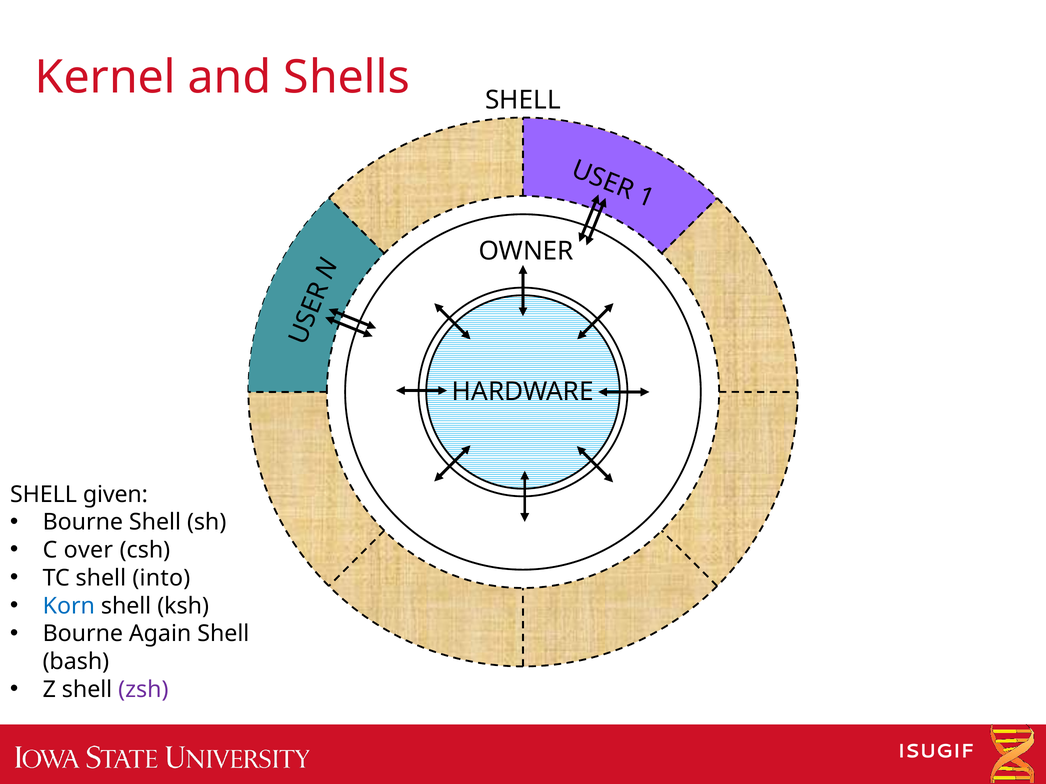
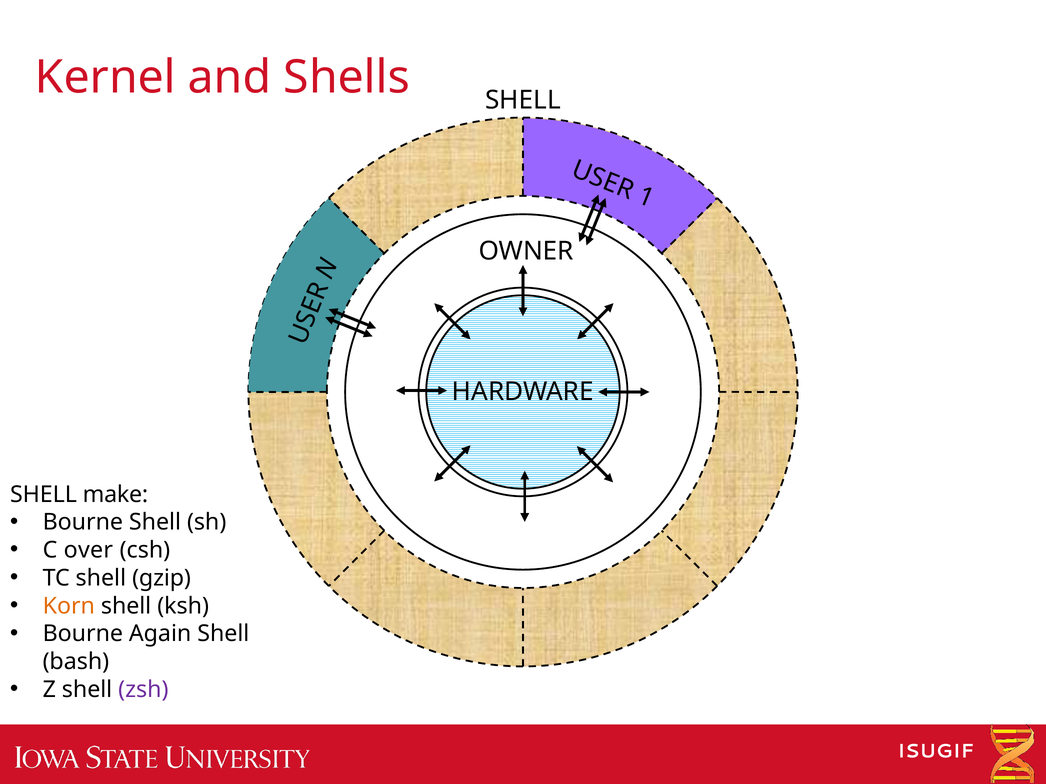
given: given -> make (115, 495)
into: into -> gzip (162, 578)
Korn colour: blue -> orange (69, 606)
